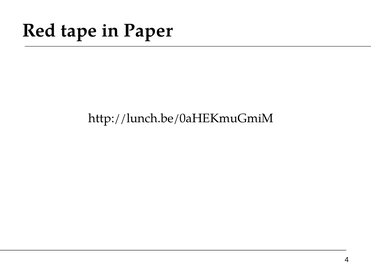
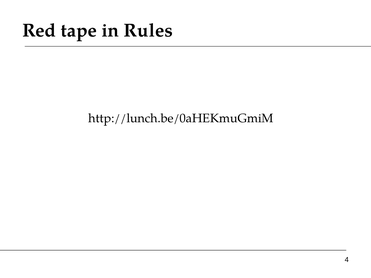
Paper: Paper -> Rules (148, 31)
